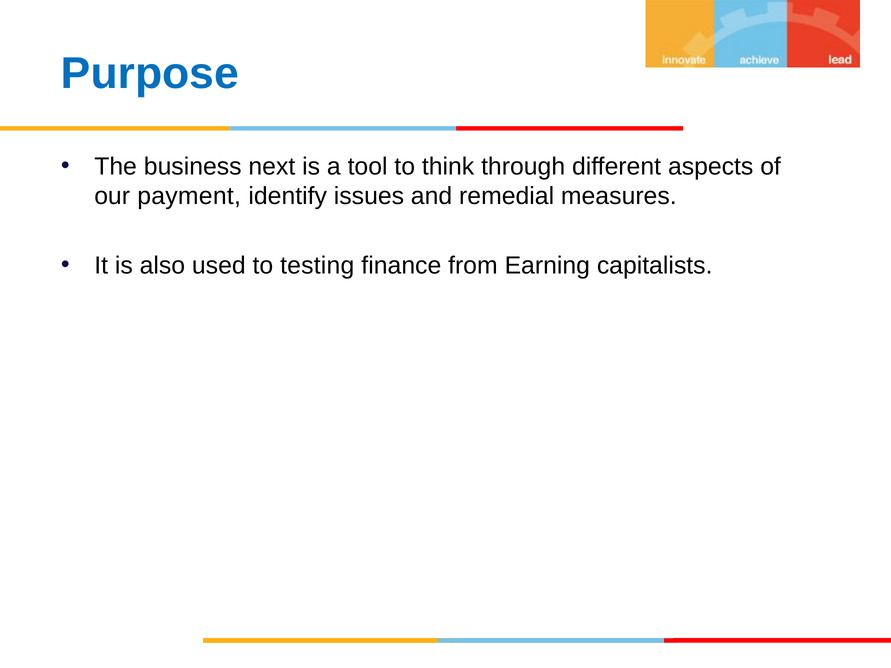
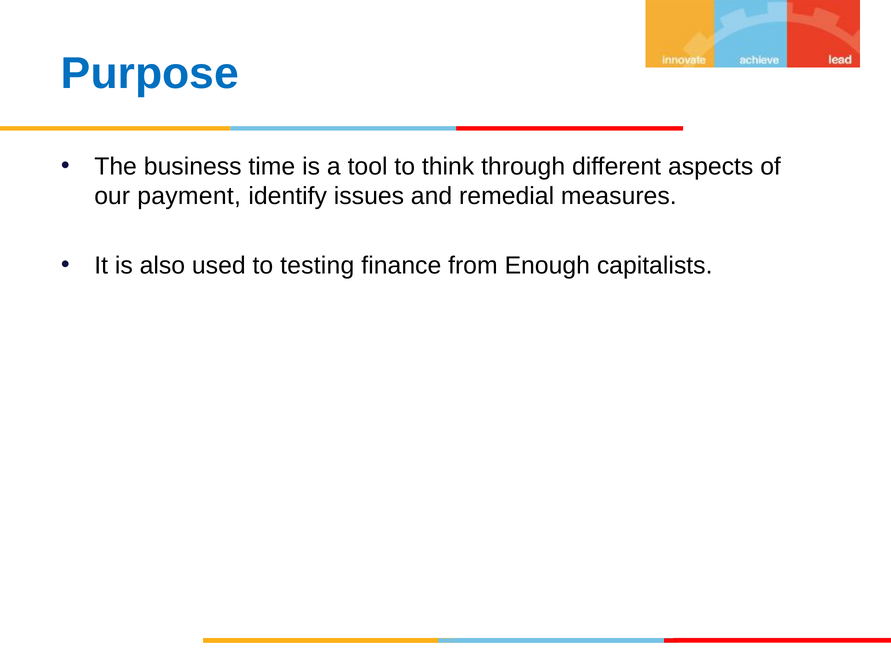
next: next -> time (272, 167)
Earning: Earning -> Enough (547, 266)
